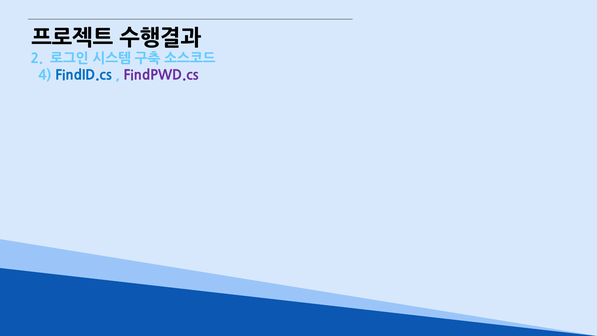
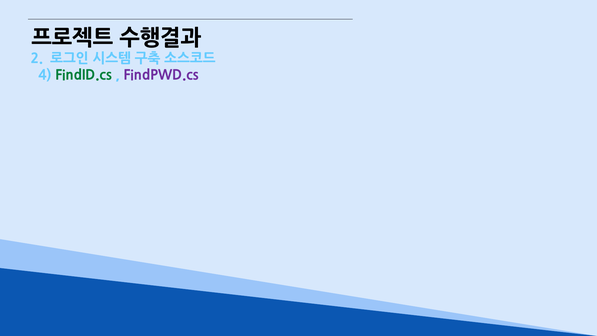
FindID.cs colour: blue -> green (84, 75)
